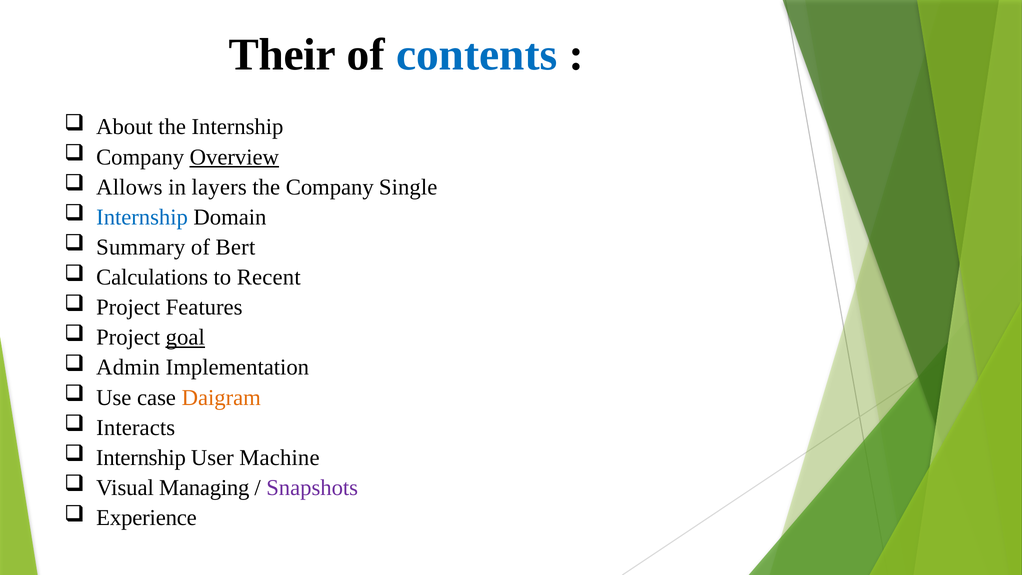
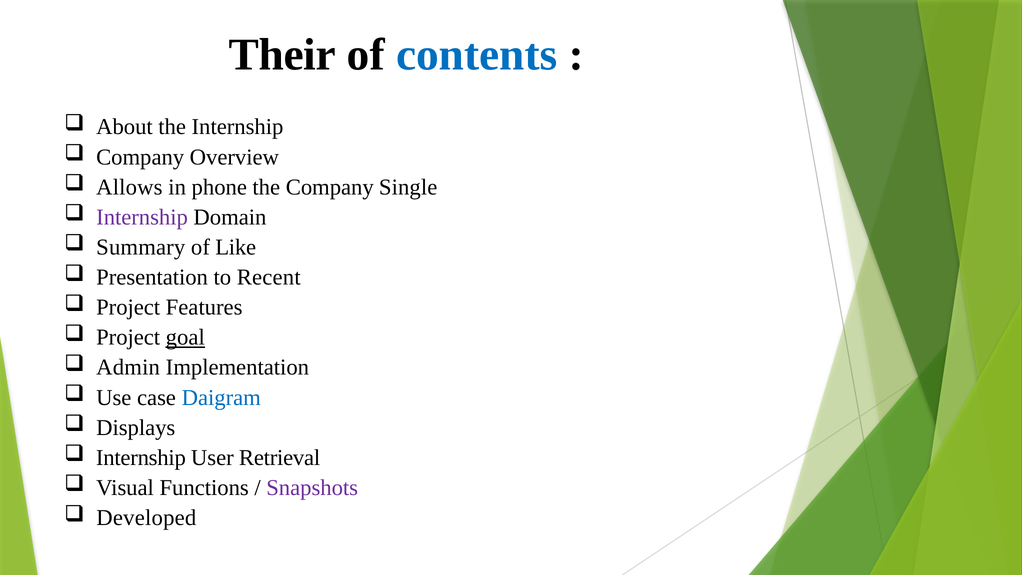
Overview underline: present -> none (234, 157)
layers: layers -> phone (219, 187)
Internship colour: blue -> purple (142, 217)
Bert: Bert -> Like (236, 247)
Calculations: Calculations -> Presentation (152, 277)
Daigram colour: orange -> blue (221, 397)
Interacts: Interacts -> Displays (136, 428)
Machine: Machine -> Retrieval (280, 458)
Managing: Managing -> Functions (204, 488)
Experience: Experience -> Developed (146, 518)
